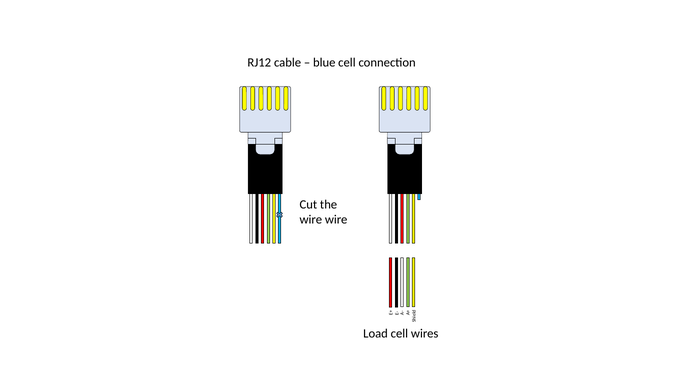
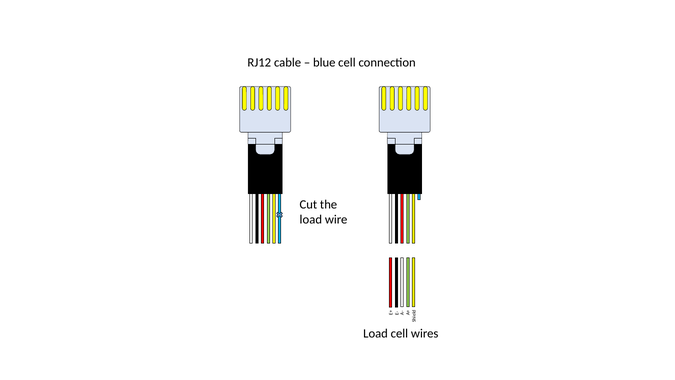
wire: wire -> load (311, 220)
